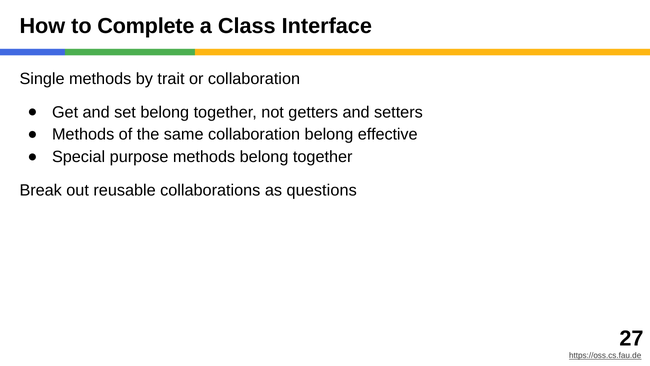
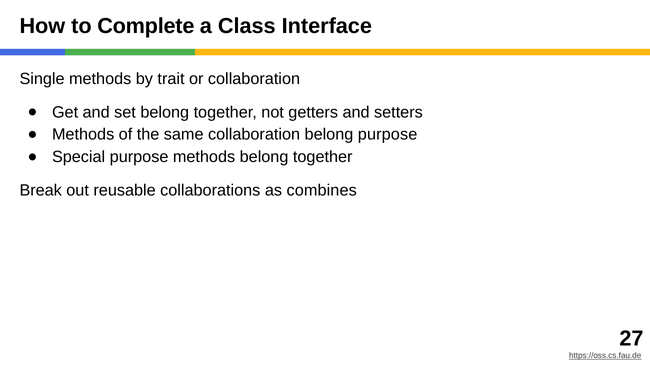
belong effective: effective -> purpose (388, 134)
questions: questions -> combines (322, 190)
